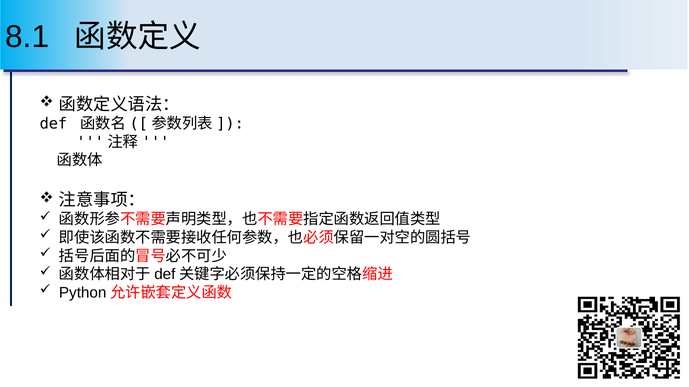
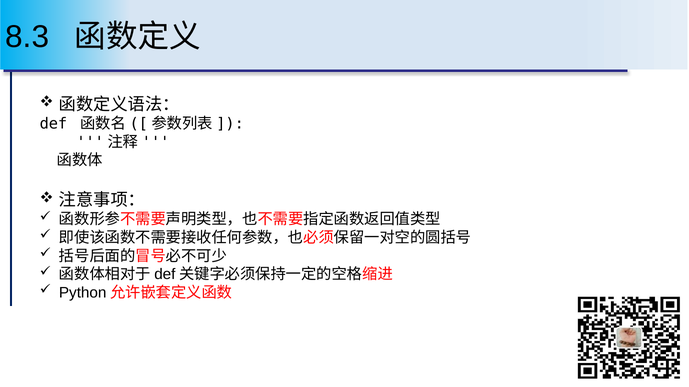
8.1: 8.1 -> 8.3 (27, 37)
